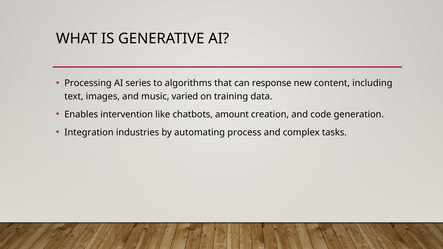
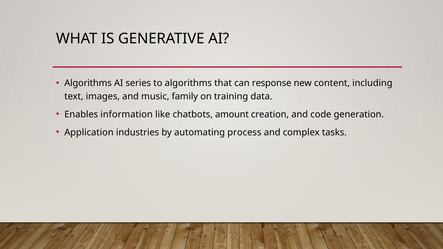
Processing: Processing -> Algorithms (88, 83)
varied: varied -> family (185, 97)
intervention: intervention -> information (127, 114)
Integration: Integration -> Application (89, 132)
